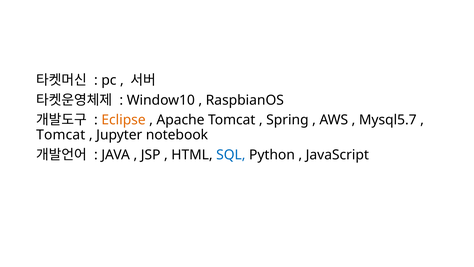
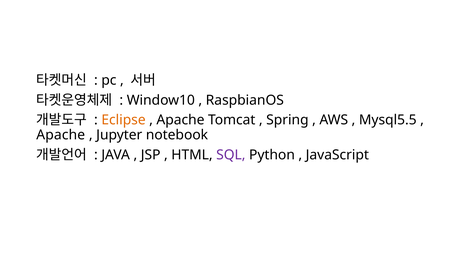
Mysql5.7: Mysql5.7 -> Mysql5.5 (388, 120)
Tomcat: Tomcat -> Apache (61, 135)
SQL colour: blue -> purple (231, 155)
